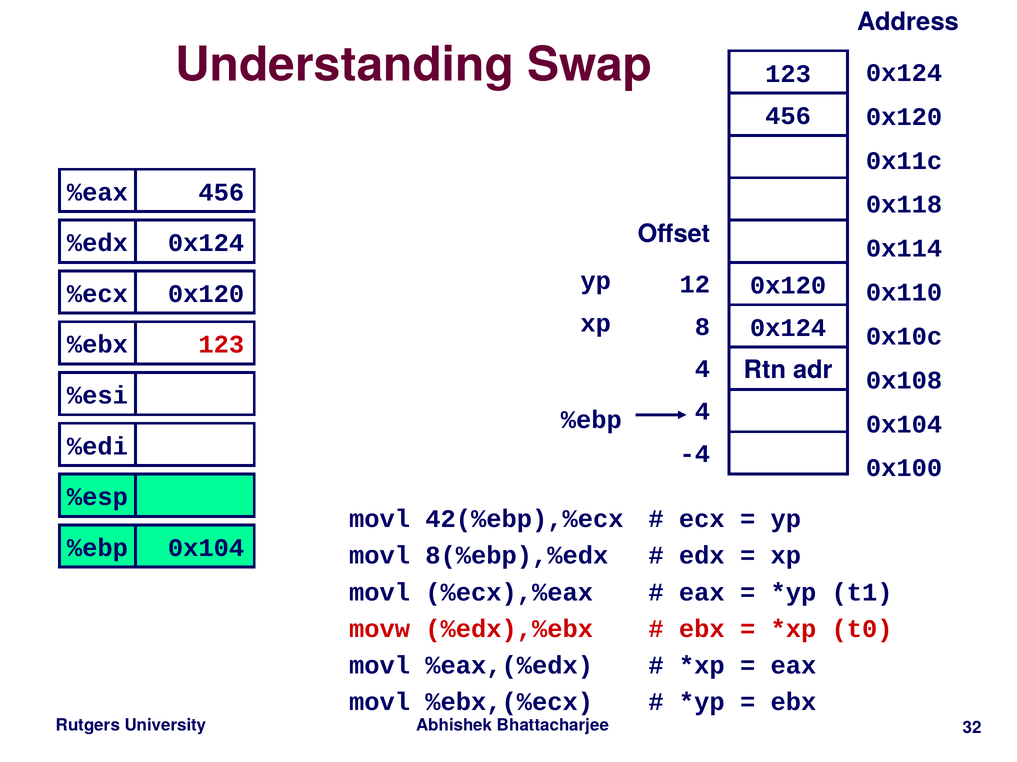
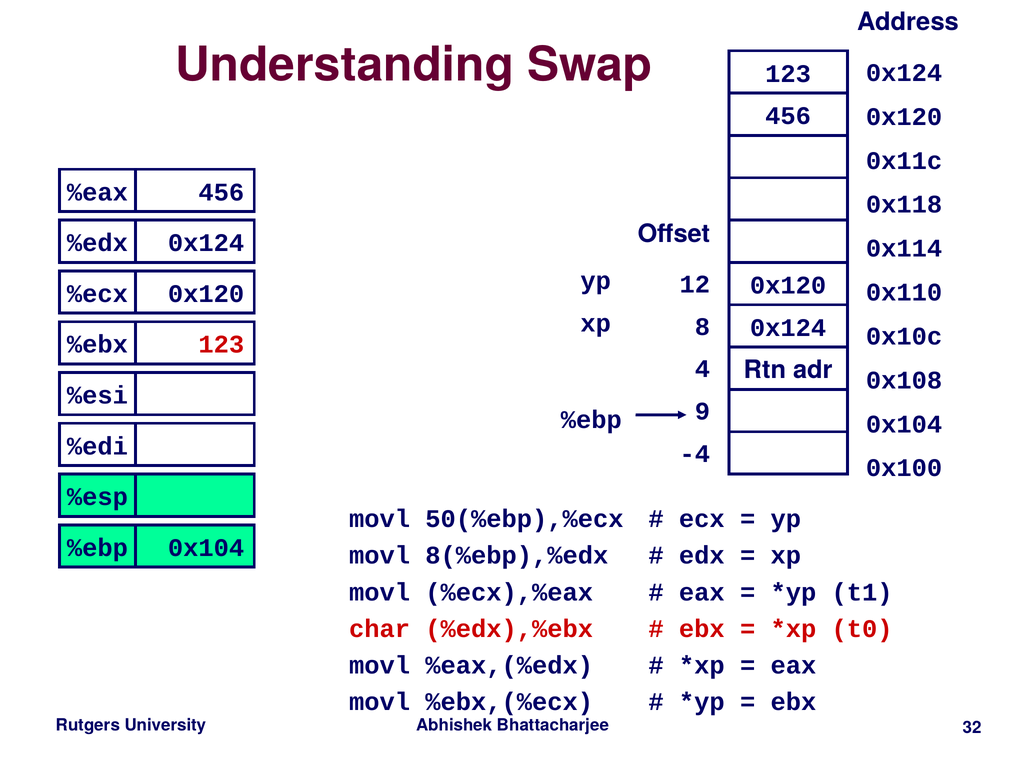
%ebp 4: 4 -> 9 (702, 412)
42(%ebp),%ecx: 42(%ebp),%ecx -> 50(%ebp),%ecx (524, 520)
movw: movw -> char (380, 629)
